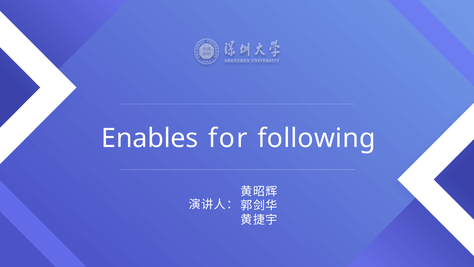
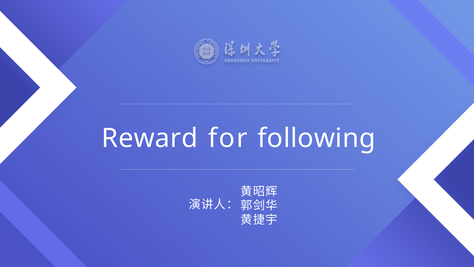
Enables: Enables -> Reward (150, 138)
